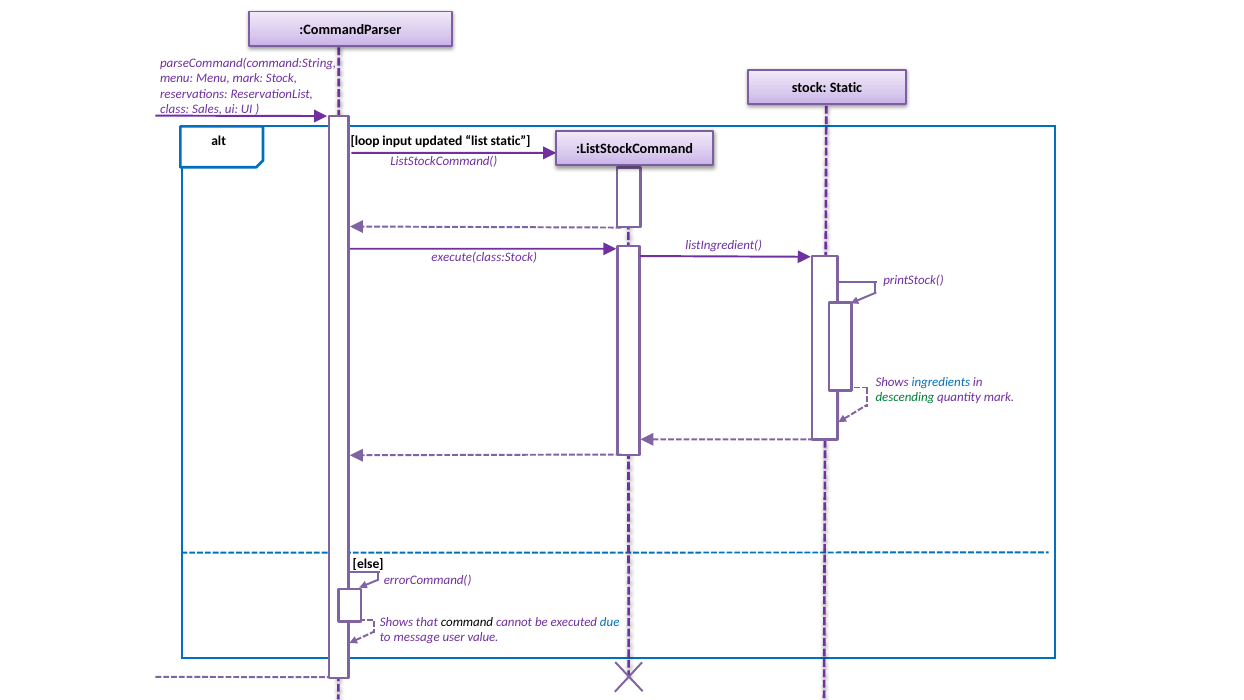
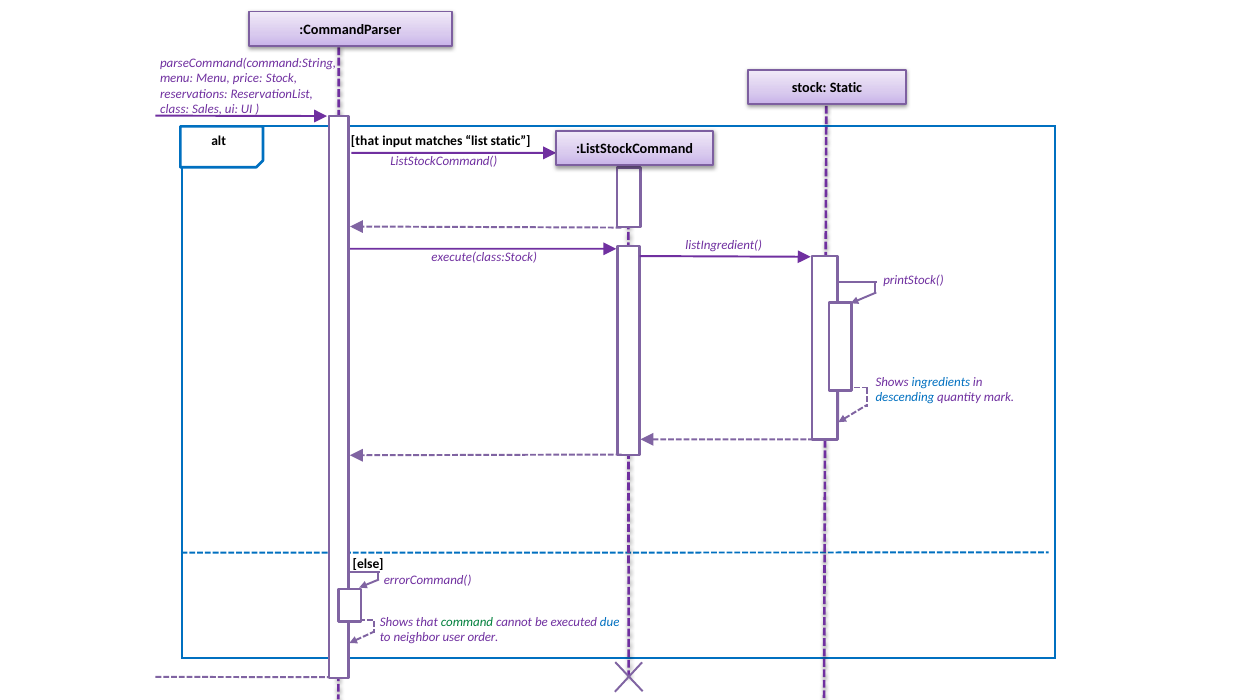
Menu mark: mark -> price (248, 78)
alt loop: loop -> that (365, 141)
updated: updated -> matches (439, 141)
descending colour: green -> blue (905, 397)
command colour: black -> green (467, 622)
message: message -> neighbor (417, 637)
value: value -> order (483, 637)
